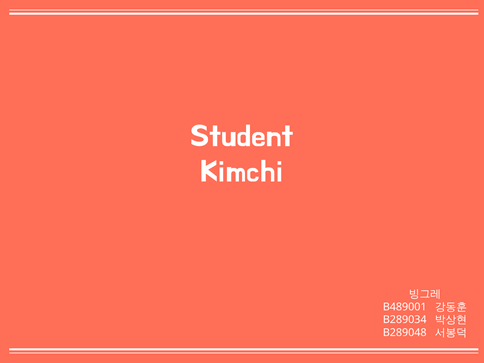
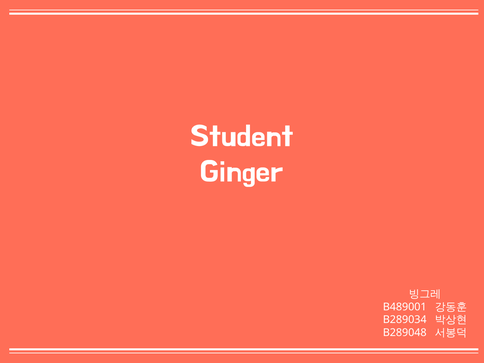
Kimchi: Kimchi -> Ginger (242, 171)
